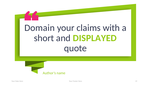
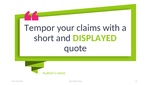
Domain: Domain -> Tempor (40, 28)
